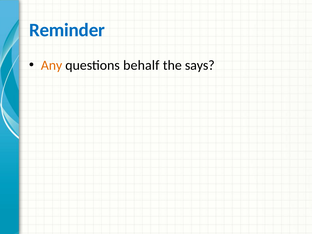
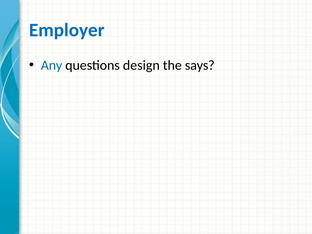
Reminder: Reminder -> Employer (67, 30)
Any colour: orange -> blue (52, 65)
behalf: behalf -> design (141, 65)
